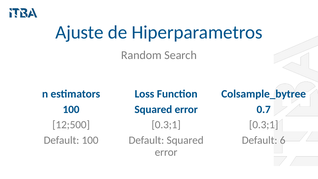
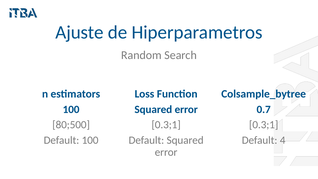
12;500: 12;500 -> 80;500 (71, 125)
6: 6 -> 4 (283, 140)
